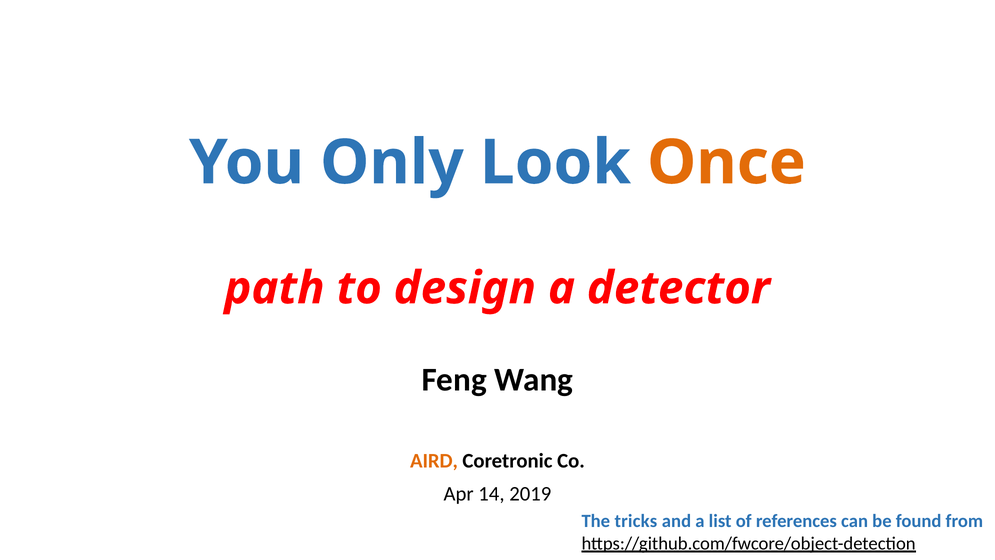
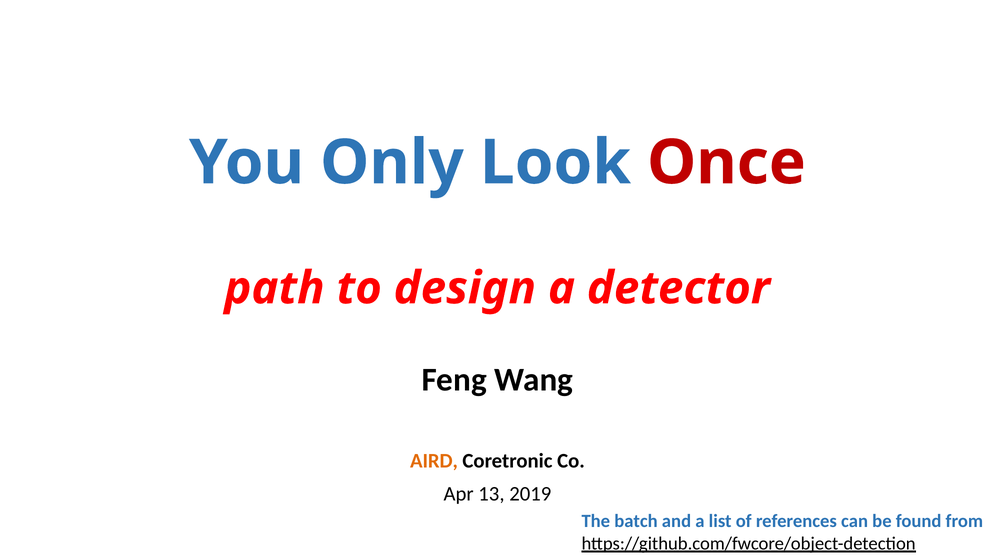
Once colour: orange -> red (727, 163)
14: 14 -> 13 (491, 494)
tricks: tricks -> batch (636, 521)
